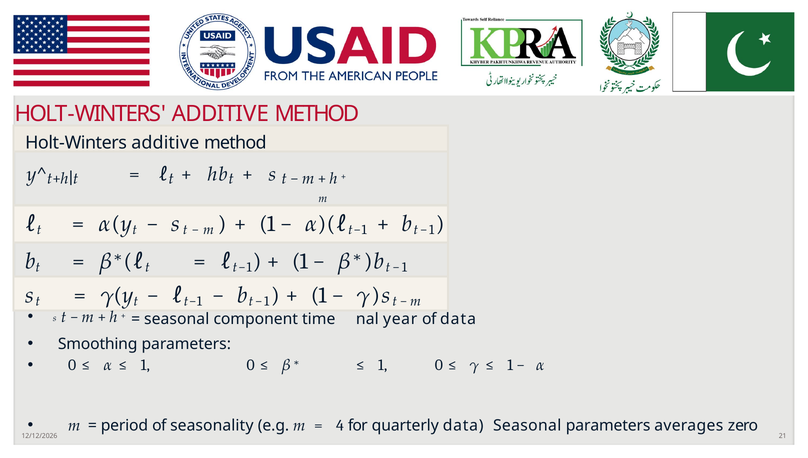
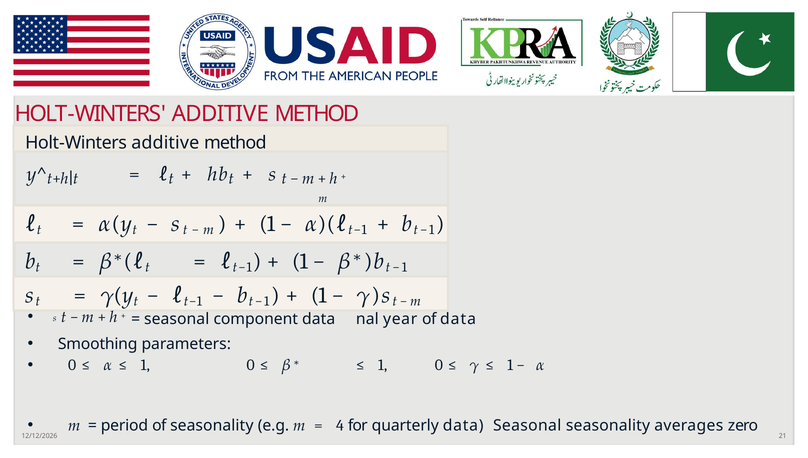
component time: time -> data (319, 319)
Seasonal parameters: parameters -> seasonality (608, 426)
